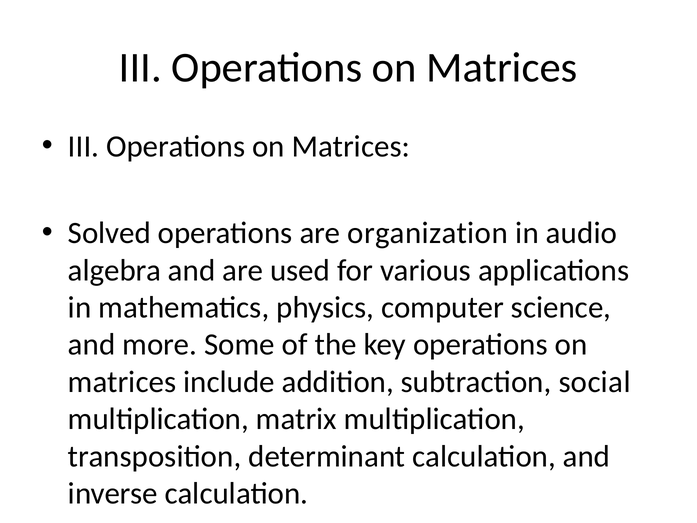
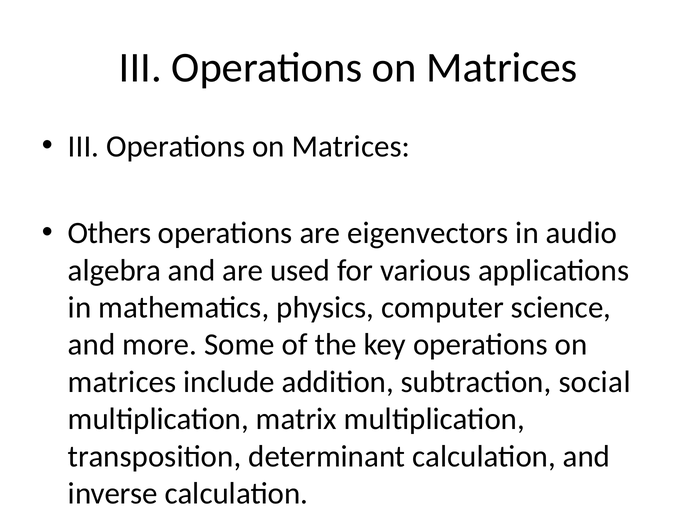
Solved: Solved -> Others (109, 233)
organization: organization -> eigenvectors (428, 233)
